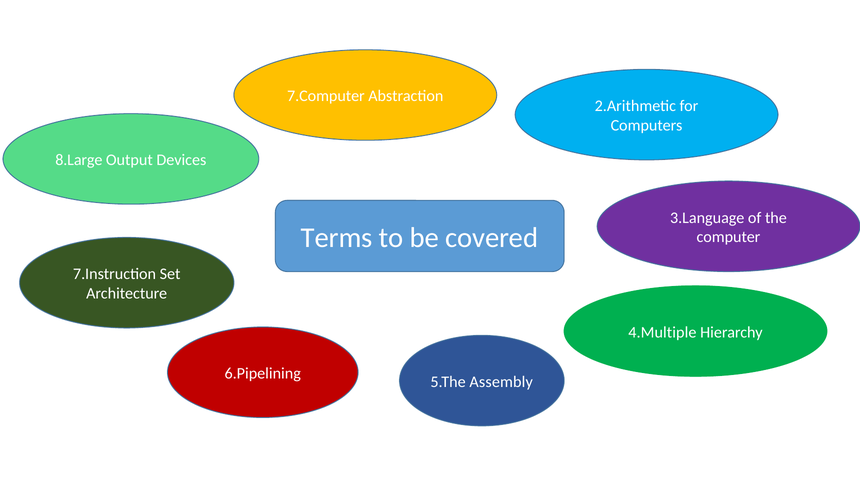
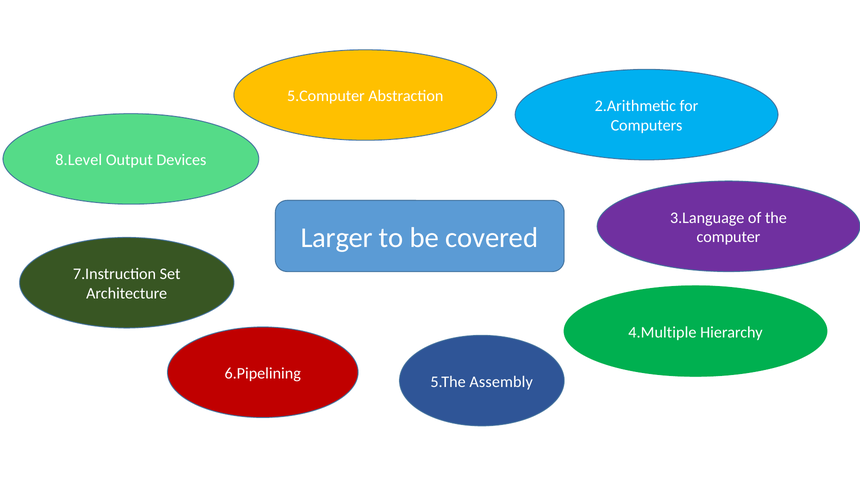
7.Computer: 7.Computer -> 5.Computer (326, 96)
8.Large: 8.Large -> 8.Level (79, 160)
Terms: Terms -> Larger (337, 238)
